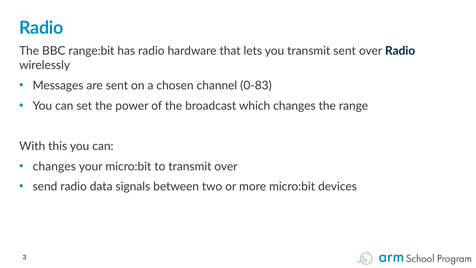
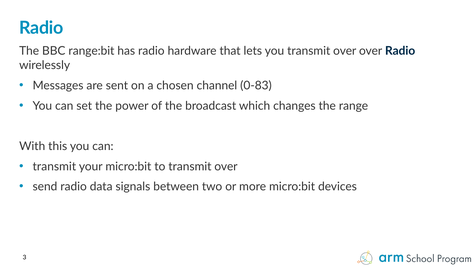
you transmit sent: sent -> over (345, 51)
changes: changes -> transmit (54, 166)
